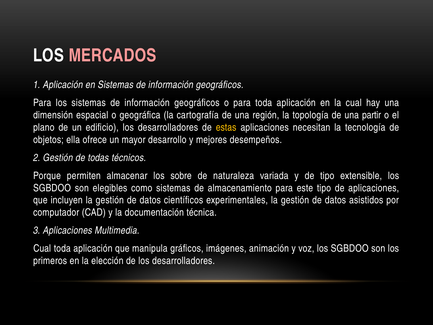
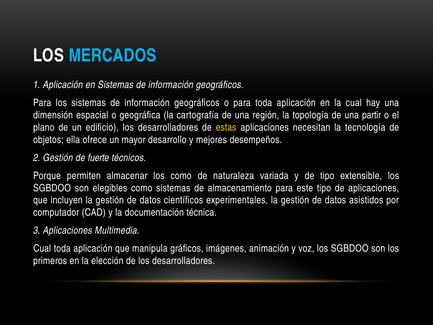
MERCADOS colour: pink -> light blue (112, 55)
todas: todas -> fuerte (98, 158)
los sobre: sobre -> como (181, 176)
